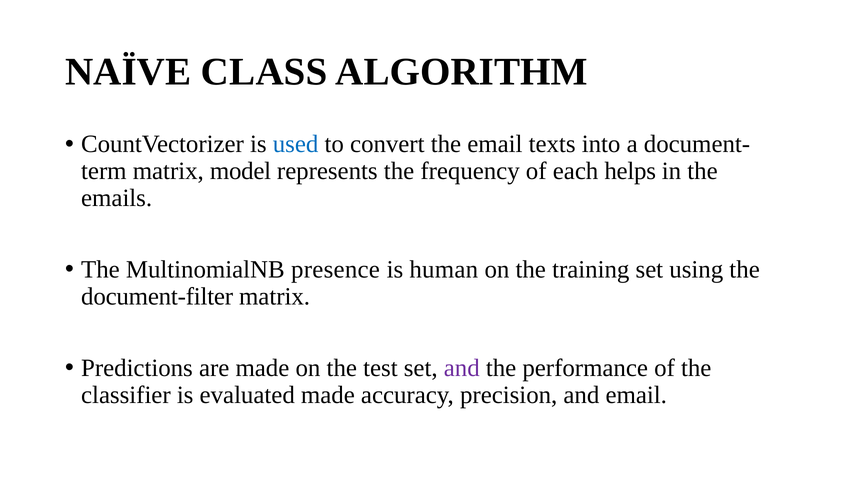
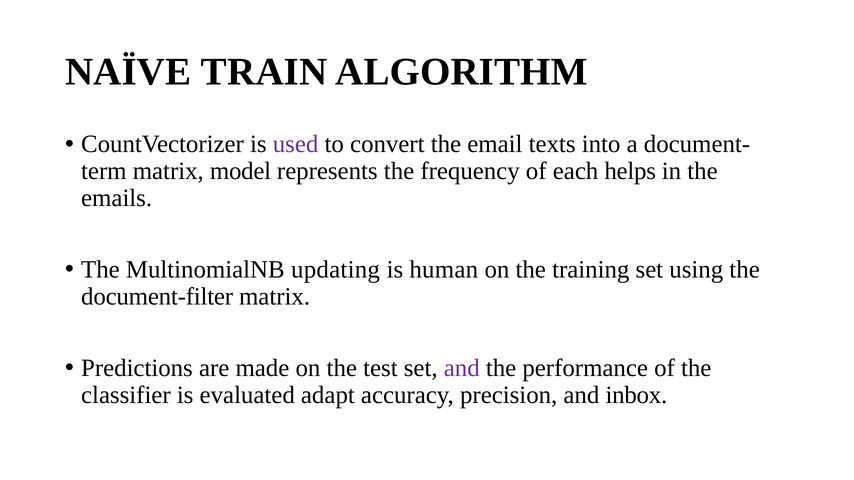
CLASS: CLASS -> TRAIN (264, 72)
used colour: blue -> purple (296, 144)
presence: presence -> updating (336, 270)
evaluated made: made -> adapt (328, 395)
and email: email -> inbox (636, 395)
